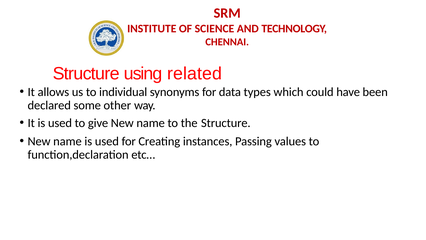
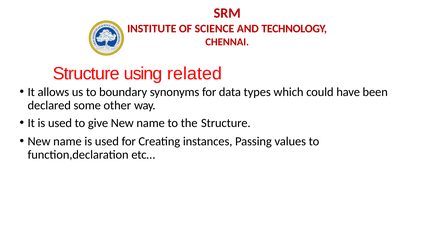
individual: individual -> boundary (123, 92)
